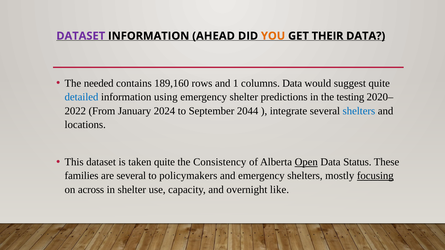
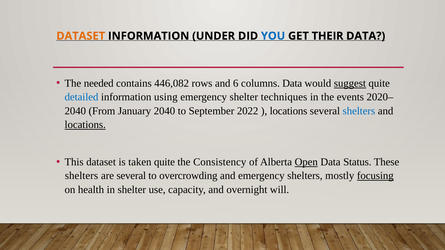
DATASET colour: purple -> orange (81, 36)
AHEAD: AHEAD -> UNDER (214, 36)
YOU colour: orange -> blue (273, 36)
189,160: 189,160 -> 446,082 (172, 83)
1: 1 -> 6 (236, 83)
suggest underline: none -> present (350, 83)
predictions: predictions -> techniques (284, 97)
testing: testing -> events (350, 97)
2022: 2022 -> 2040 (75, 111)
January 2024: 2024 -> 2040 (164, 111)
2044: 2044 -> 2022 (248, 111)
integrate: integrate -> locations (289, 111)
locations underline: none -> present (85, 125)
families: families -> shelters (81, 176)
policymakers: policymakers -> overcrowding (188, 176)
across: across -> health (91, 190)
like: like -> will (280, 190)
